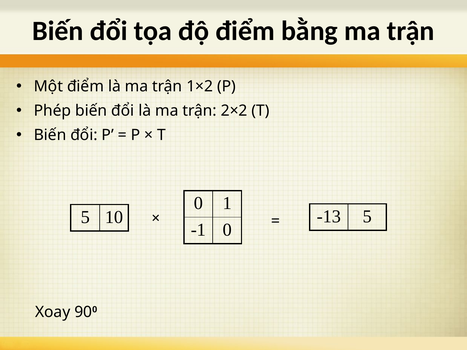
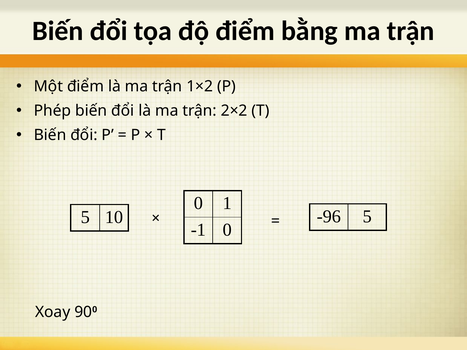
-13: -13 -> -96 (329, 217)
